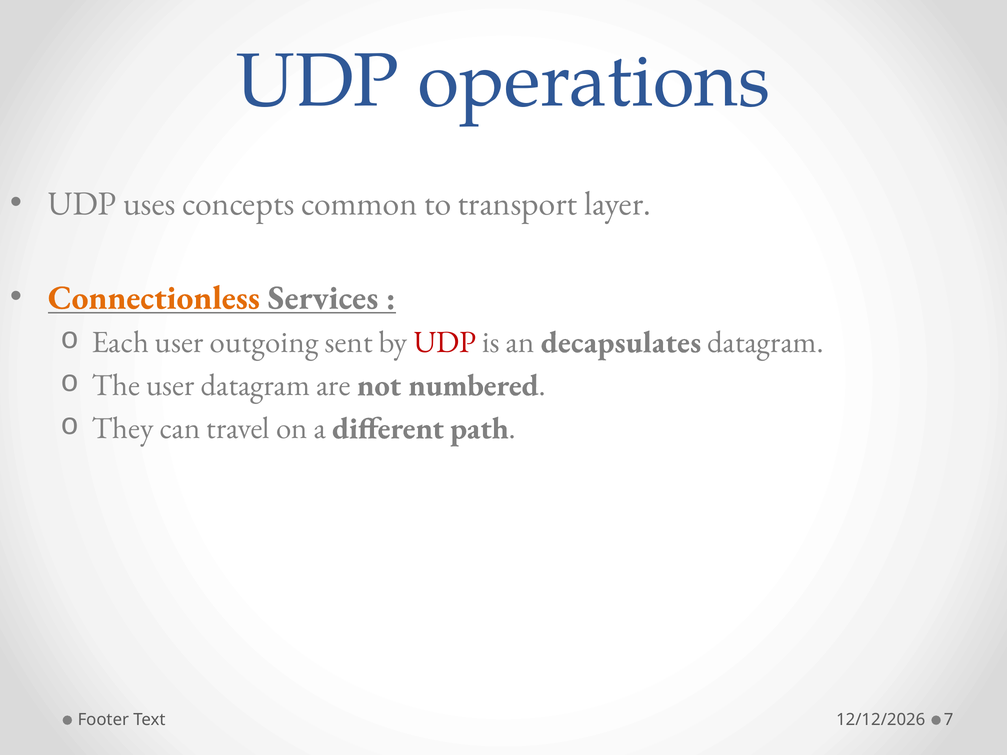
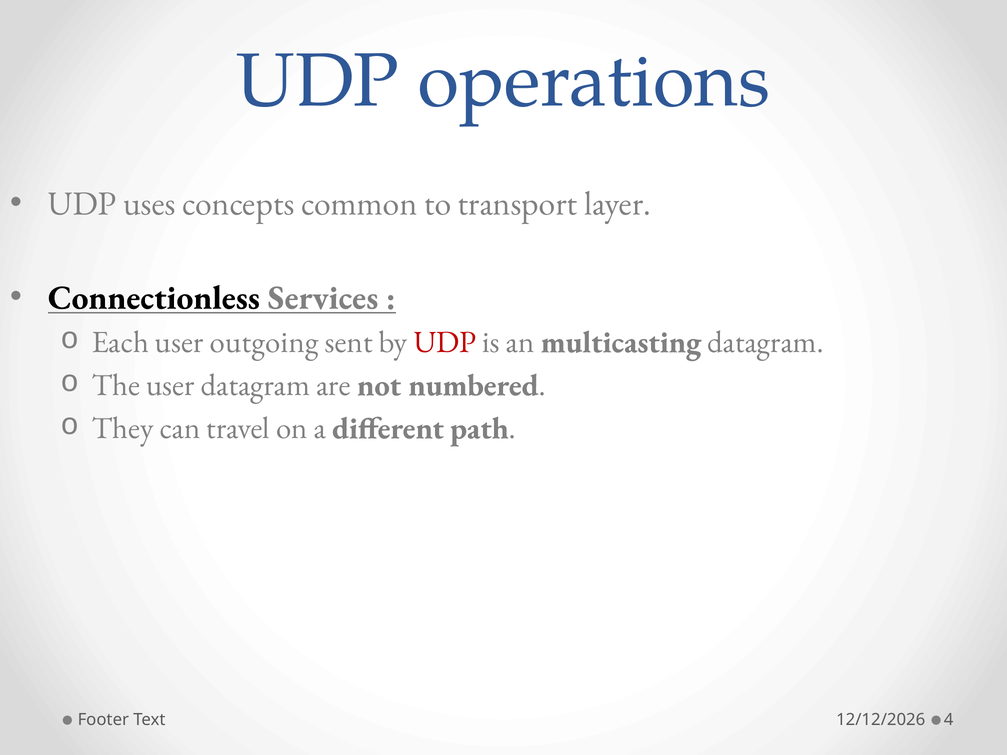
Connectionless colour: orange -> black (154, 298)
decapsulates: decapsulates -> multicasting (621, 342)
7: 7 -> 4 (949, 720)
